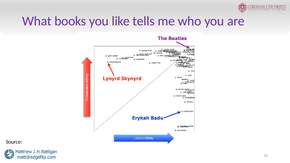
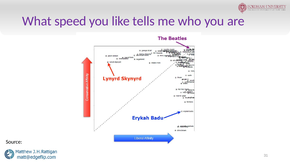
books: books -> speed (70, 21)
